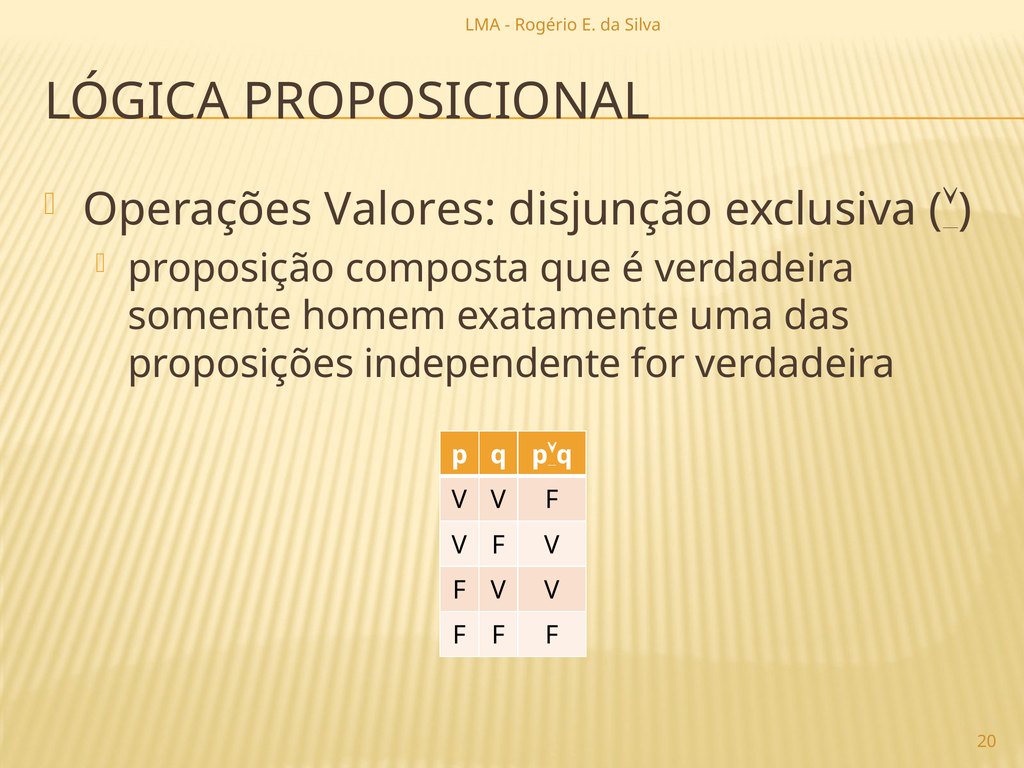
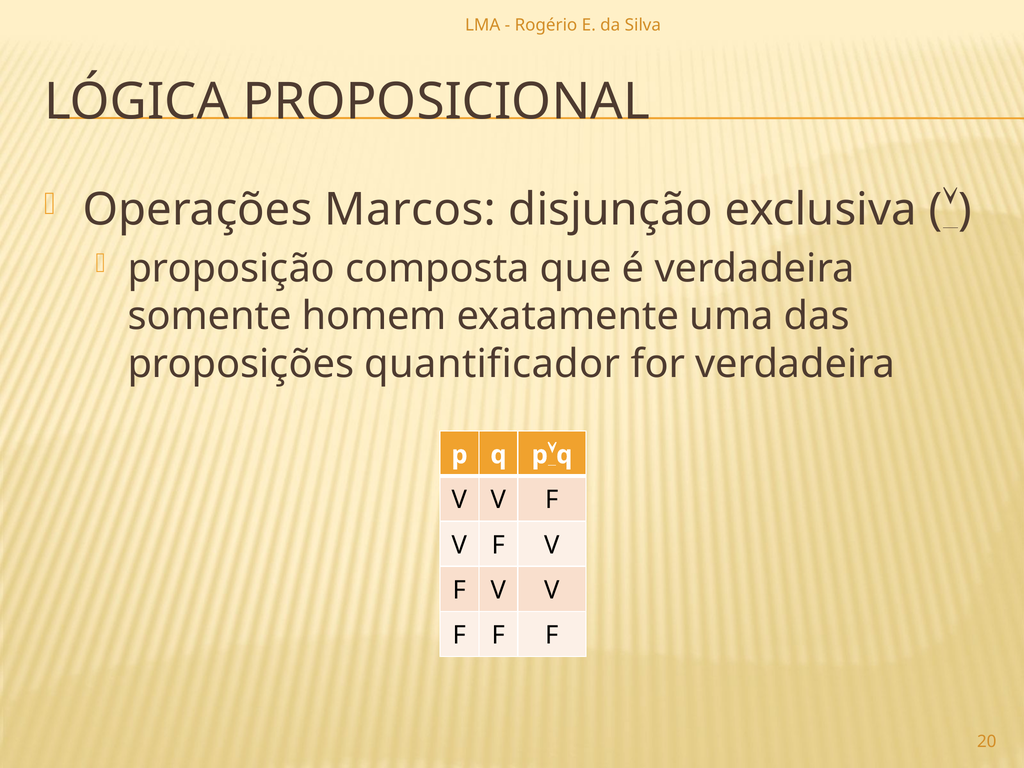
Valores: Valores -> Marcos (410, 210)
independente: independente -> quantificador (492, 364)
